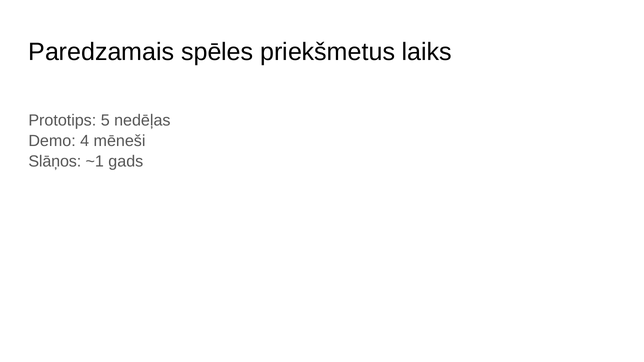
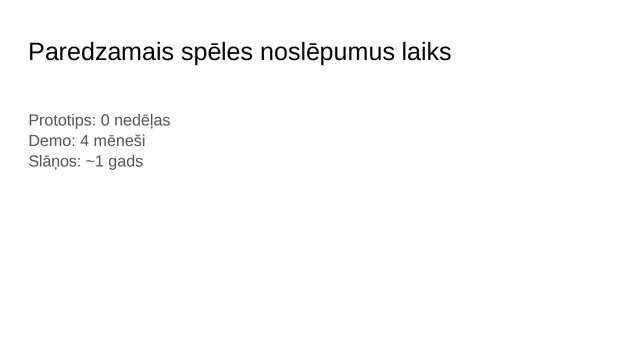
priekšmetus: priekšmetus -> noslēpumus (328, 52)
5: 5 -> 0 (105, 120)
